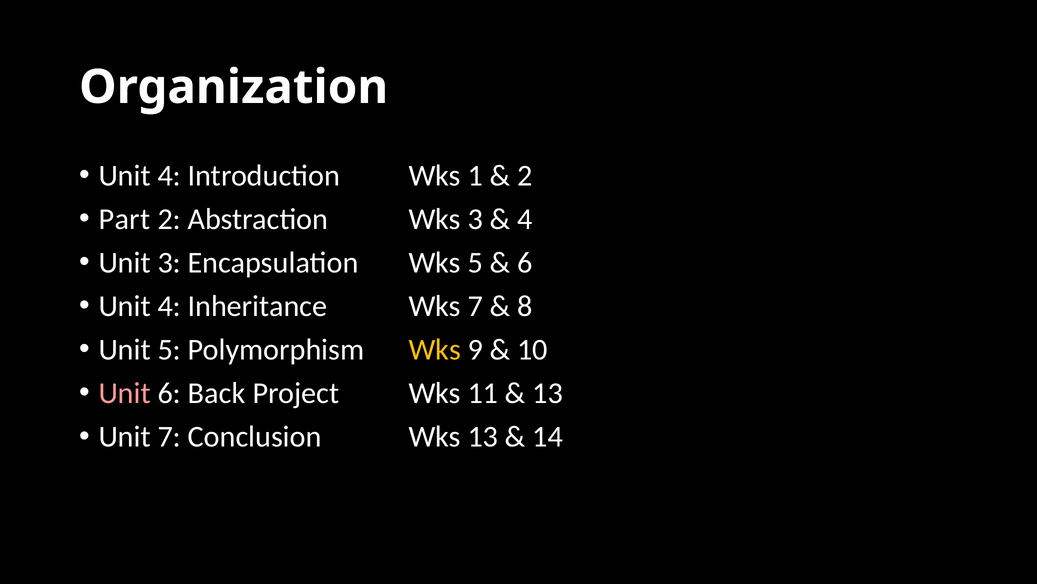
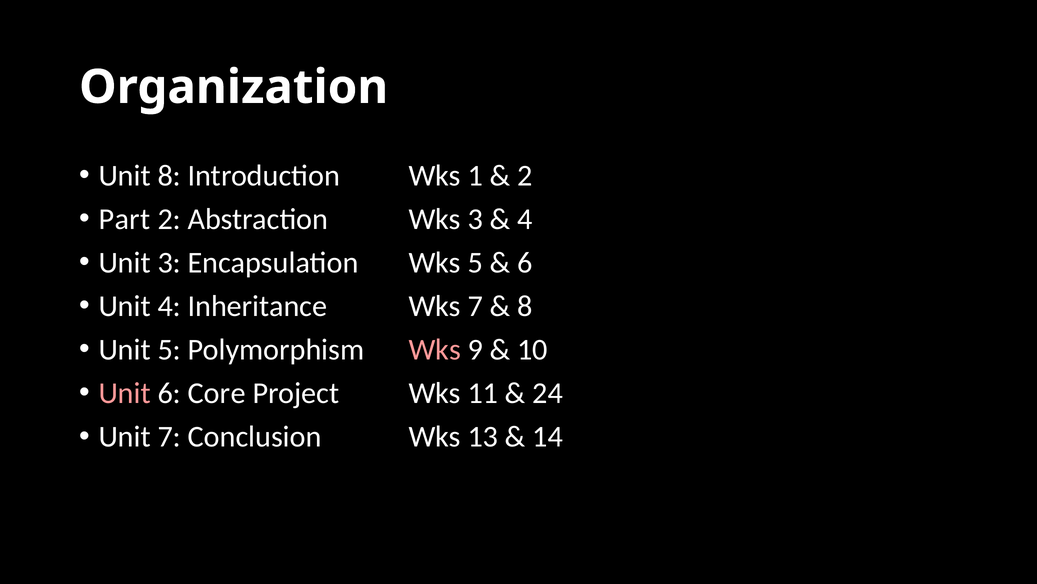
4: 4 -> 8 (169, 175)
Wks colour: yellow -> pink (435, 349)
Back: Back -> Core (217, 393)
13: 13 -> 24 (548, 393)
